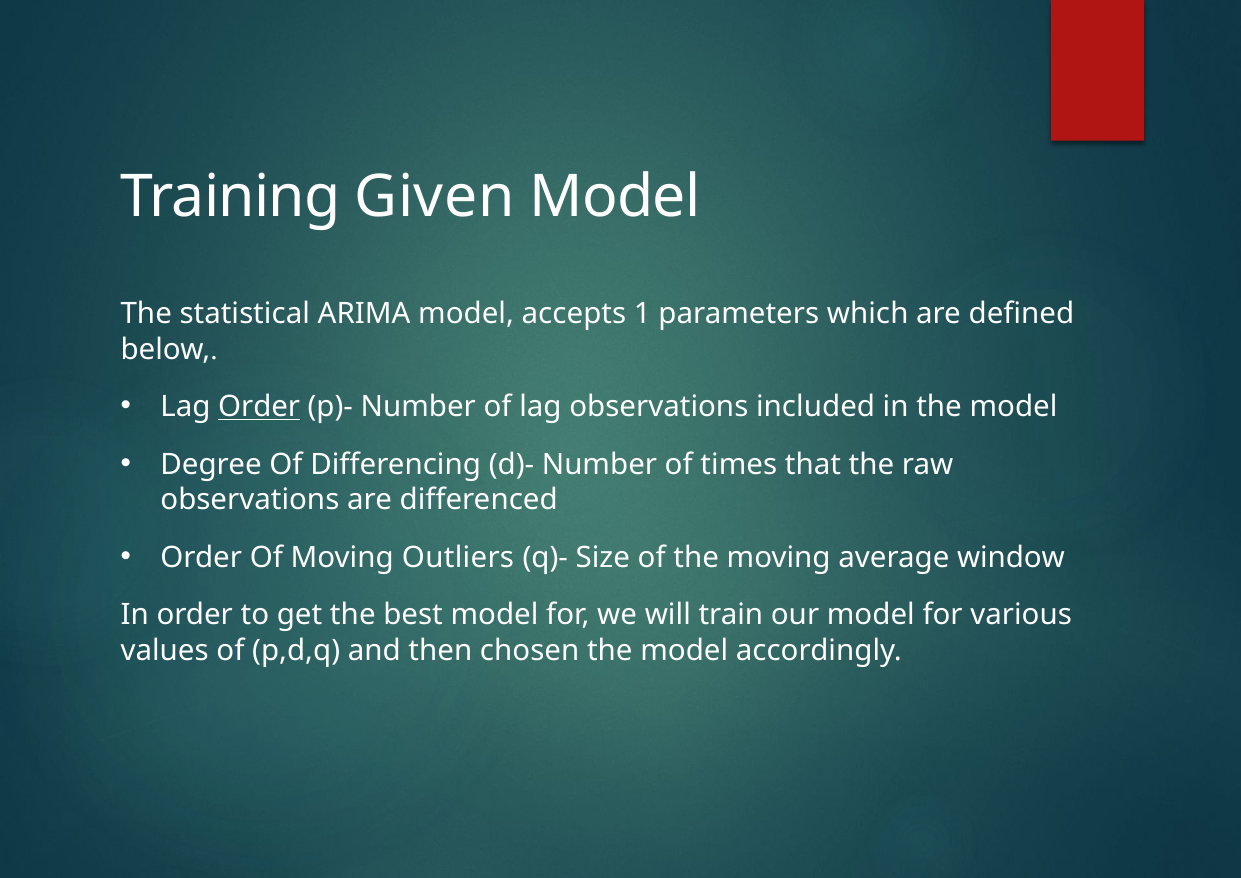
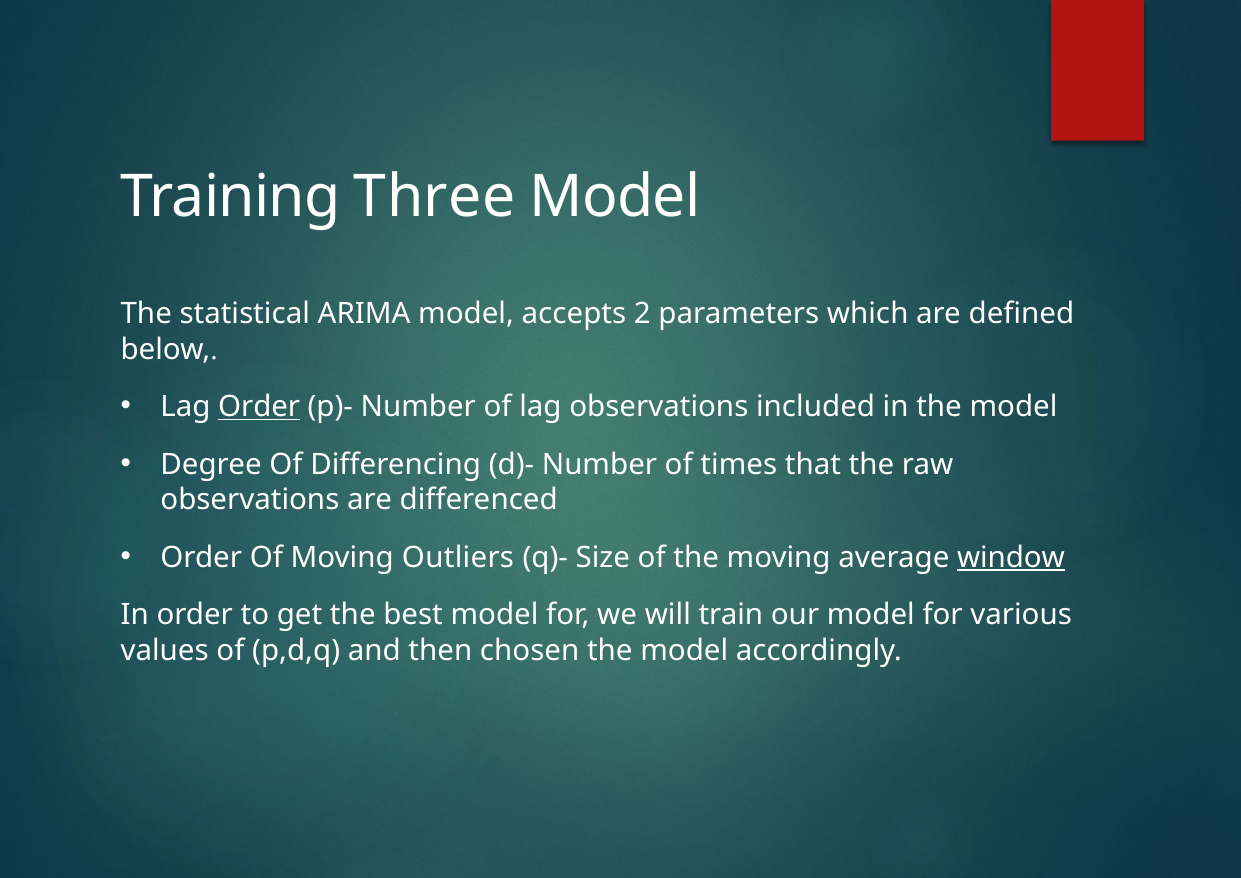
Given: Given -> Three (435, 197)
1: 1 -> 2 (642, 314)
window underline: none -> present (1011, 557)
